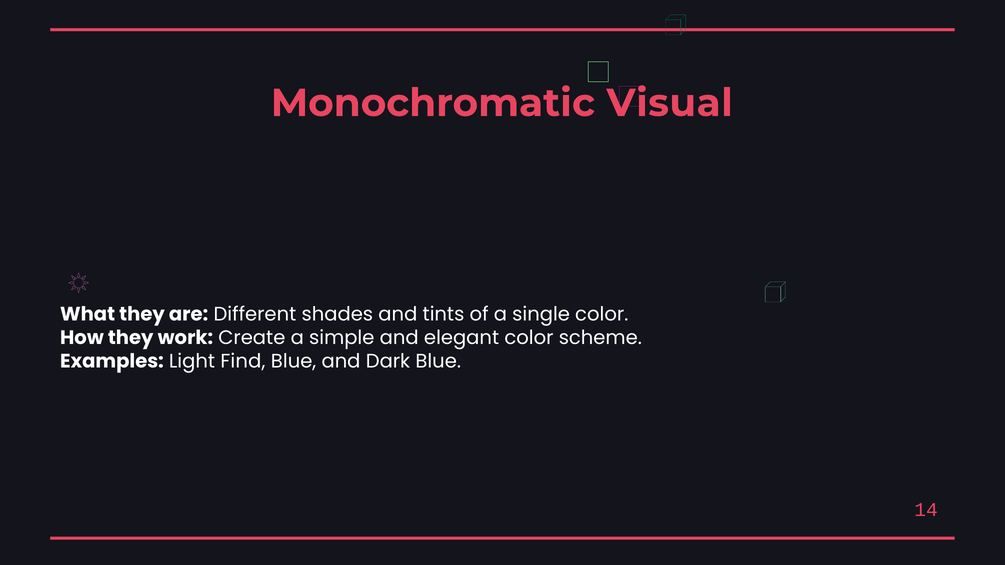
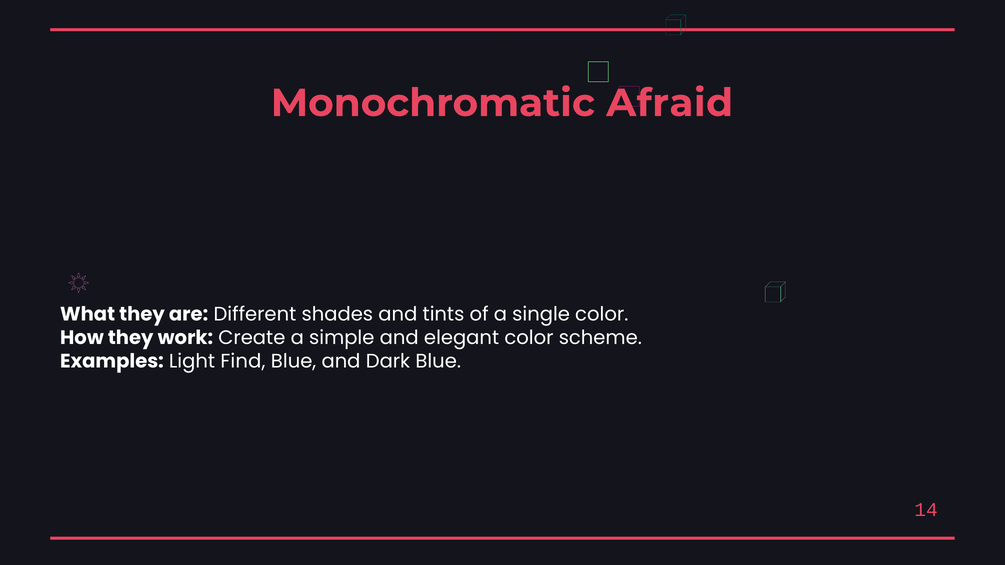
Visual: Visual -> Afraid (670, 103)
